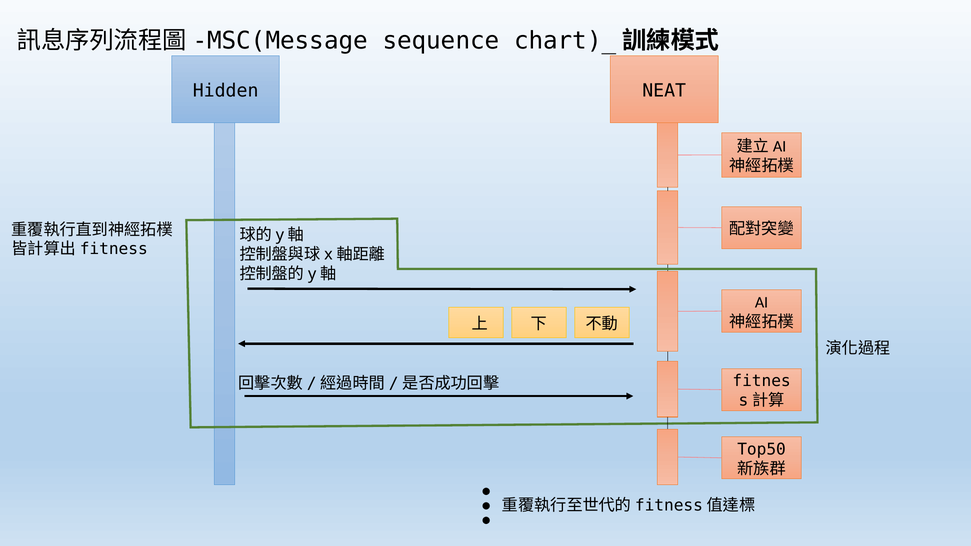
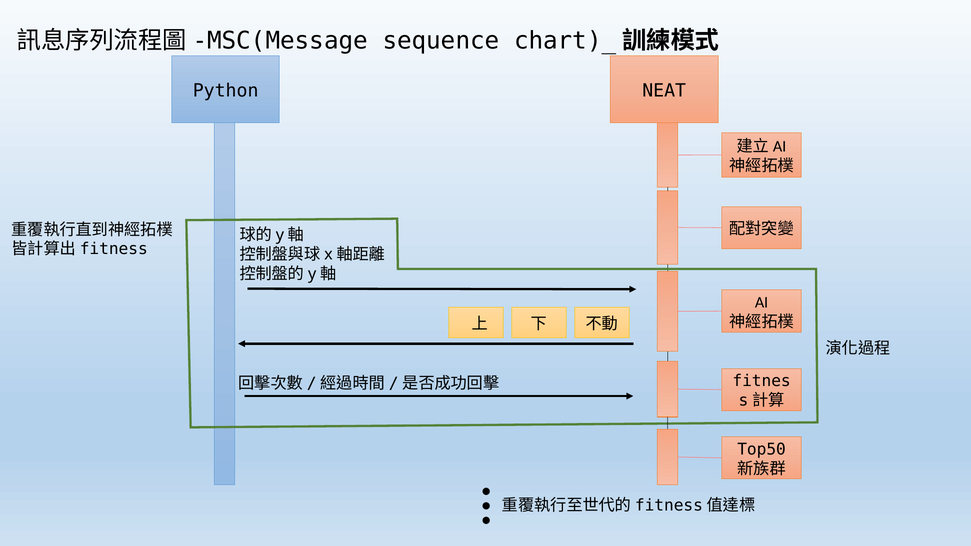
Hidden: Hidden -> Python (226, 91)
